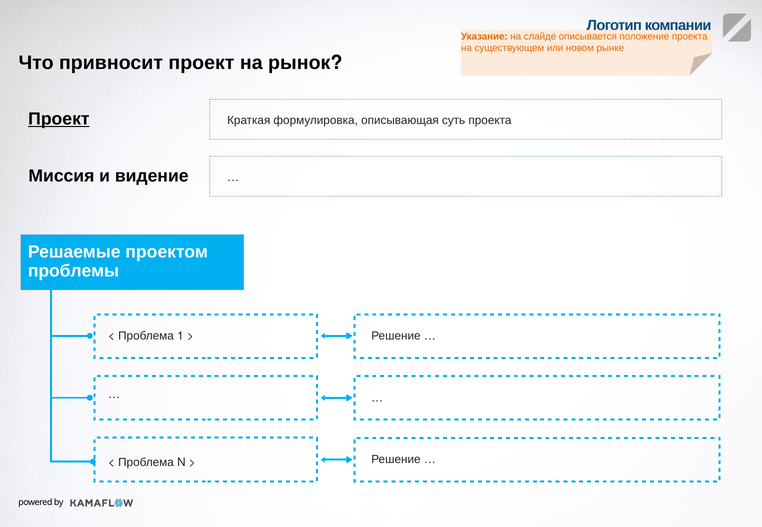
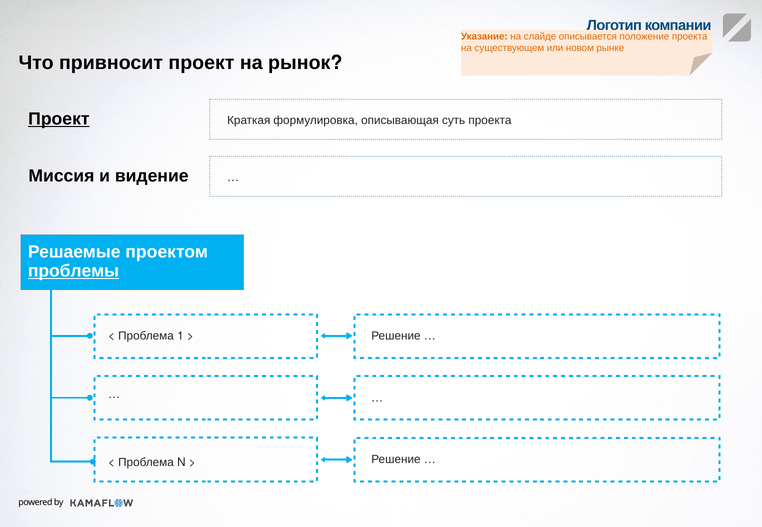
проблемы underline: none -> present (74, 271)
